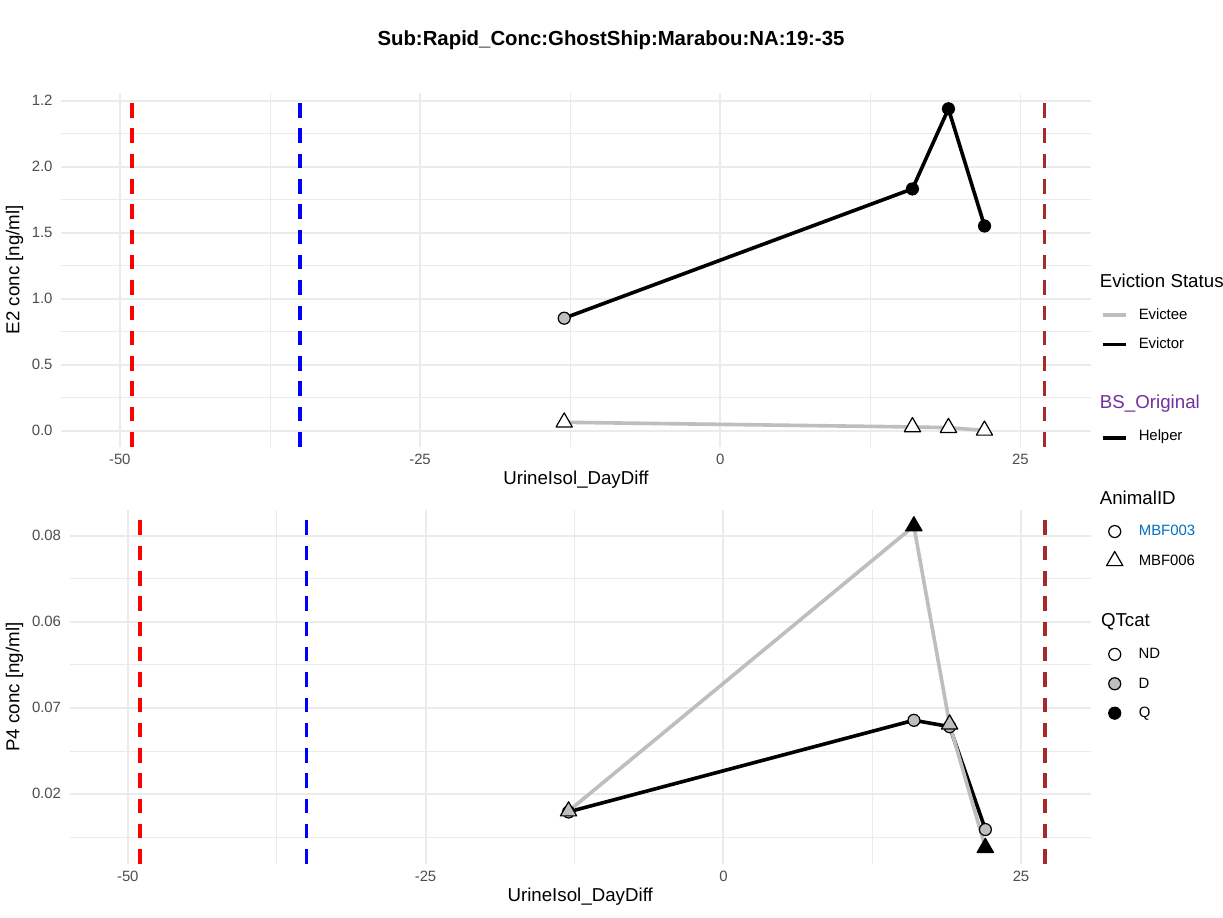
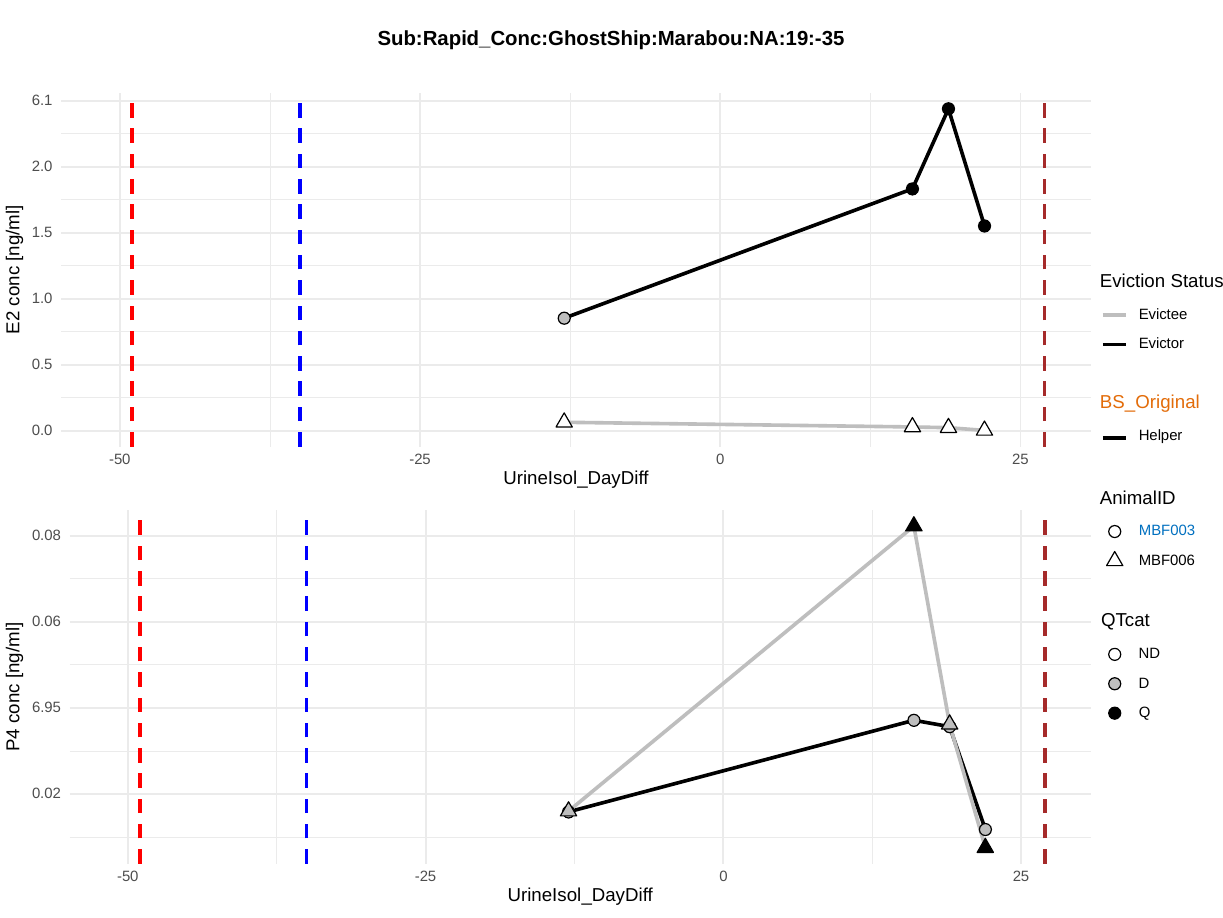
1.2: 1.2 -> 6.1 (42, 100)
BS_Original colour: purple -> orange (1150, 402)
0.07: 0.07 -> 6.95 (47, 707)
